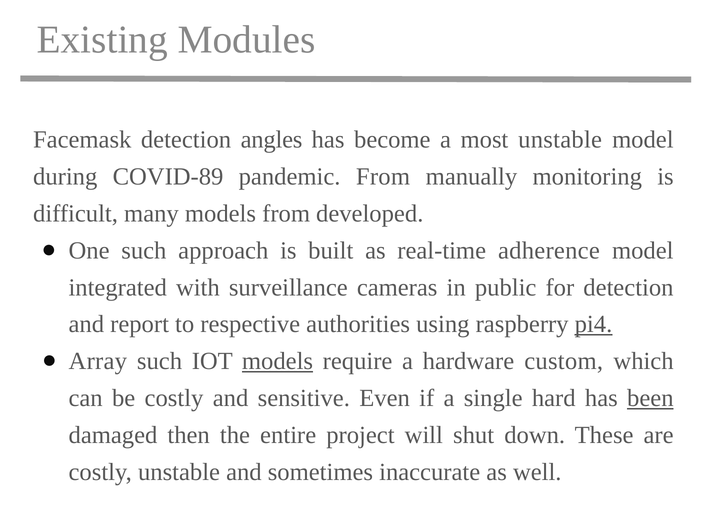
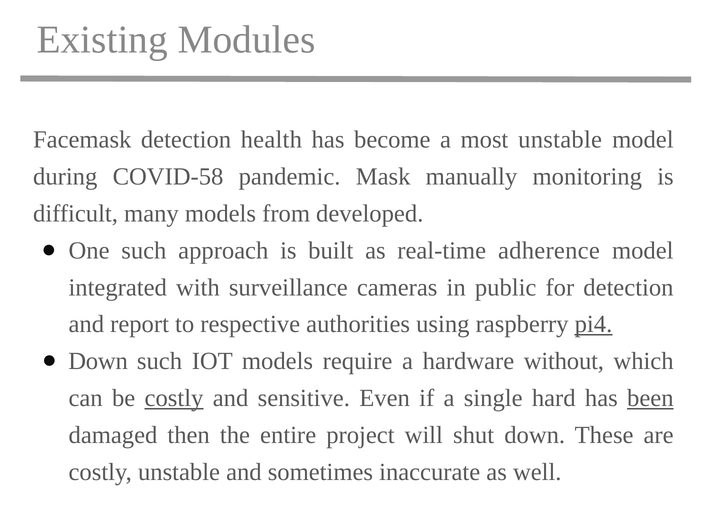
angles: angles -> health (271, 140)
COVID-89: COVID-89 -> COVID-58 (168, 177)
pandemic From: From -> Mask (383, 177)
Array: Array -> Down (98, 362)
models underline: present -> none (278, 362)
custom: custom -> without (564, 362)
costly underline: none -> present (174, 399)
